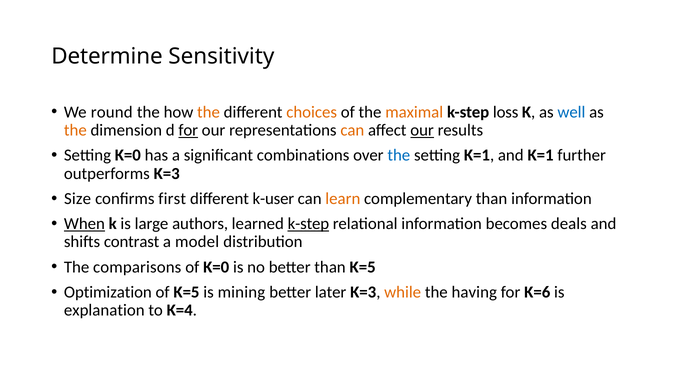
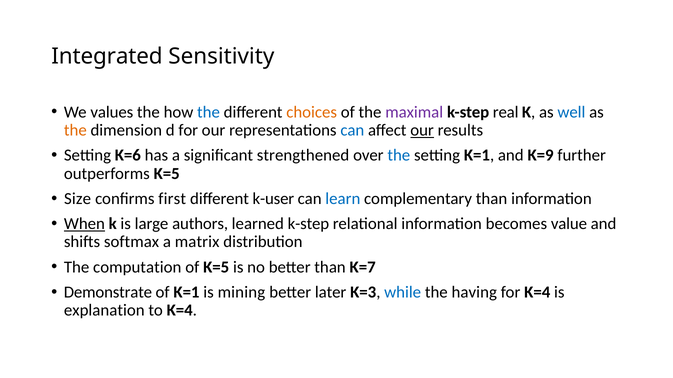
Determine: Determine -> Integrated (107, 57)
round: round -> values (112, 112)
the colour: orange -> blue (209, 112)
maximal colour: orange -> purple (414, 112)
loss: loss -> real (506, 112)
for underline: present -> none (188, 130)
can colour: orange -> blue (352, 130)
Setting K=0: K=0 -> K=6 (128, 156)
combinations: combinations -> strengthened (303, 156)
and K=1: K=1 -> K=9 (541, 156)
outperforms K=3: K=3 -> K=5 (167, 174)
learn colour: orange -> blue (343, 199)
k-step underline: present -> none (308, 224)
deals: deals -> value (569, 224)
contrast: contrast -> softmax (132, 242)
model: model -> matrix (197, 242)
comparisons: comparisons -> computation (137, 267)
of K=0: K=0 -> K=5 (216, 267)
than K=5: K=5 -> K=7 (363, 267)
Optimization: Optimization -> Demonstrate (108, 293)
of K=5: K=5 -> K=1 (186, 293)
while colour: orange -> blue (403, 293)
for K=6: K=6 -> K=4 (537, 293)
